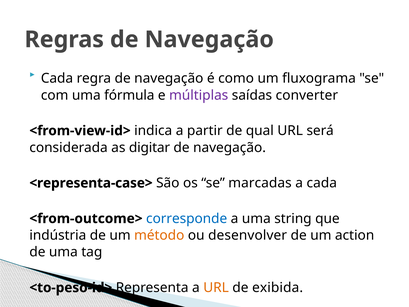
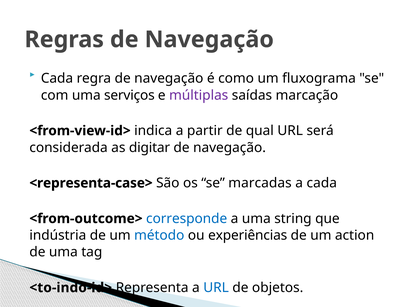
fórmula: fórmula -> serviços (129, 95)
converter: converter -> marcação (307, 95)
método colour: orange -> blue (159, 235)
desenvolver: desenvolver -> experiências (248, 235)
<to-peso-id>: <to-peso-id> -> <to-indo-id> (71, 287)
URL colour: orange -> blue (216, 287)
exibida: exibida -> objetos (278, 287)
